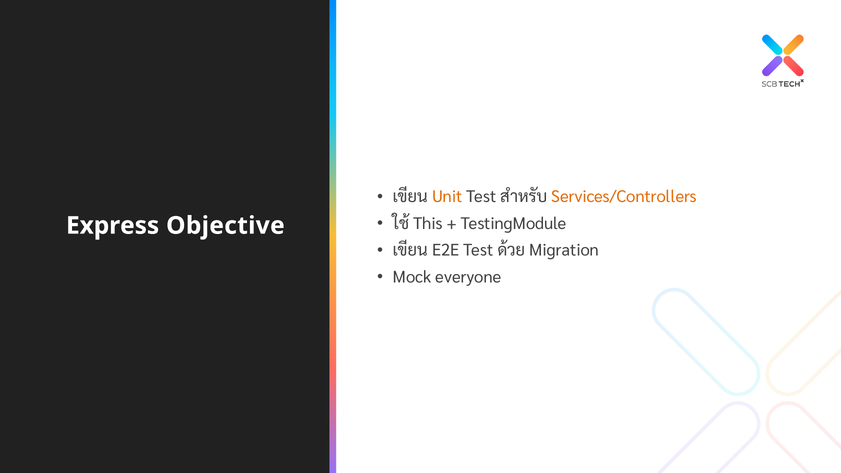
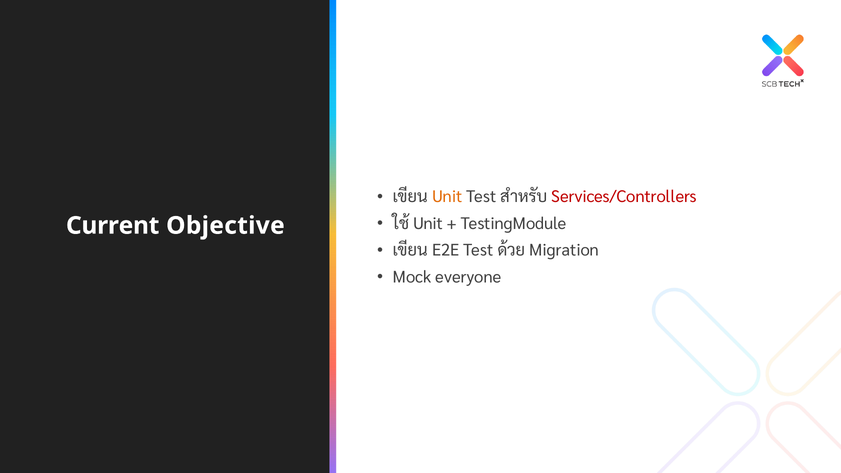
Services/Controllers colour: orange -> red (624, 197)
This: This -> Unit (428, 224)
Express: Express -> Current (113, 226)
